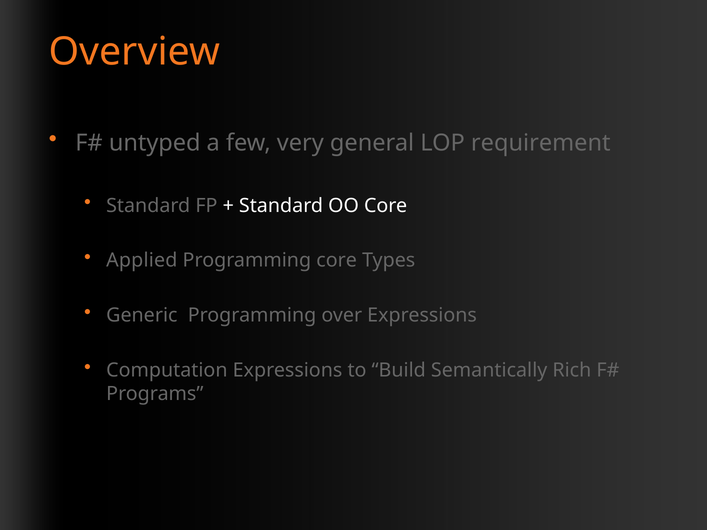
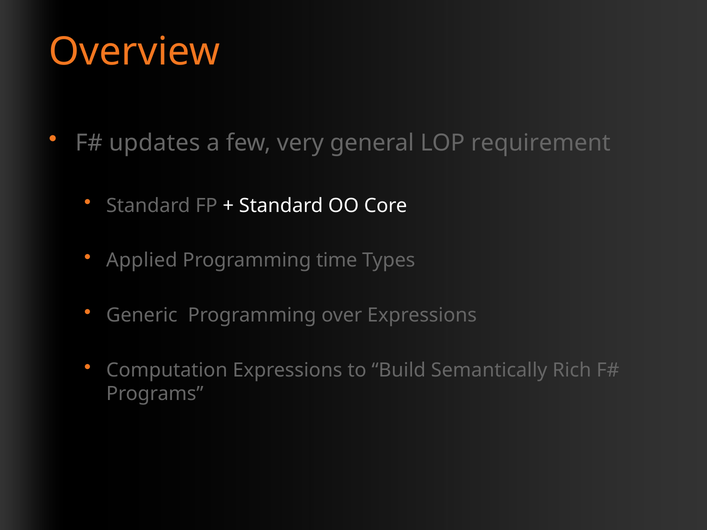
untyped: untyped -> updates (155, 143)
Programming core: core -> time (337, 261)
